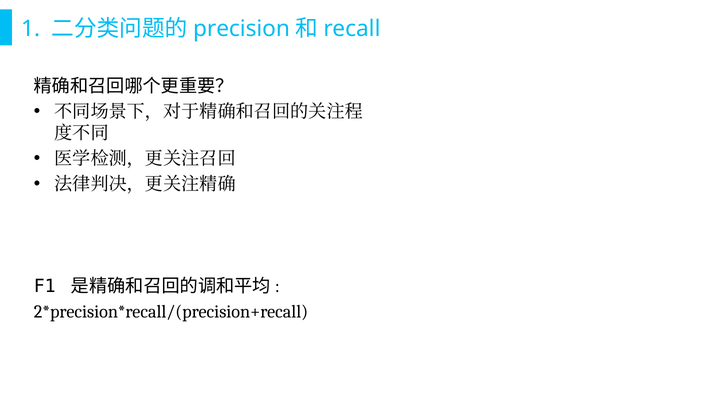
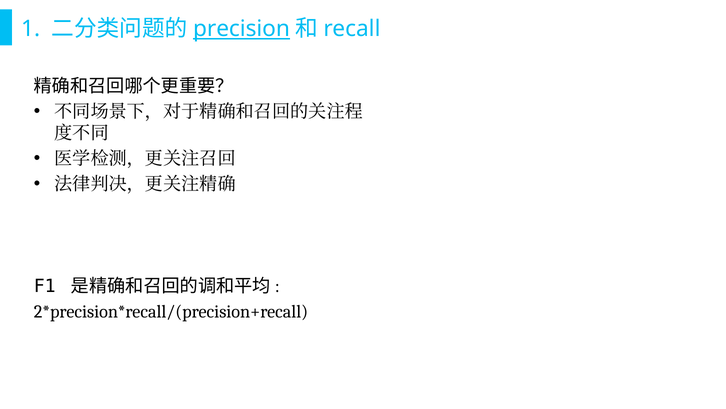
precision underline: none -> present (241, 29)
